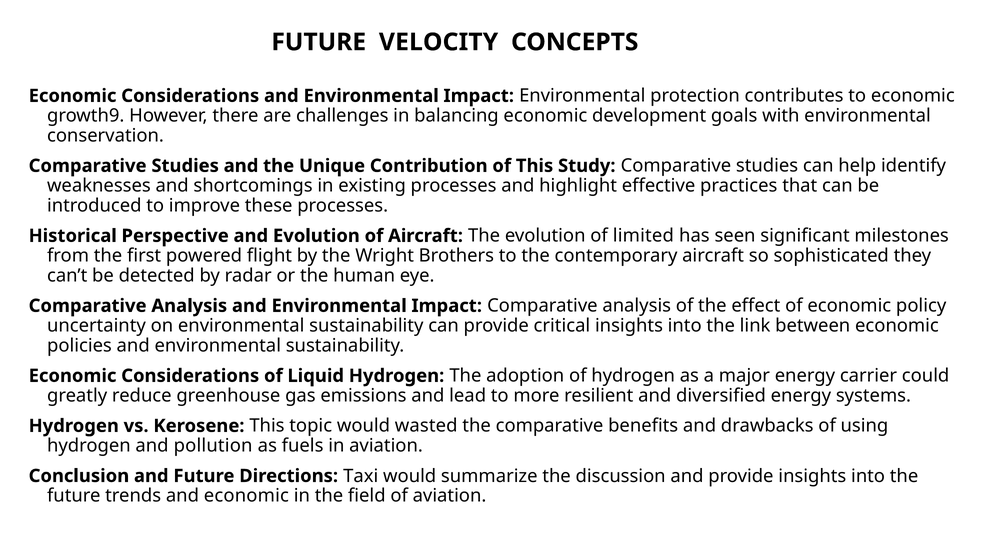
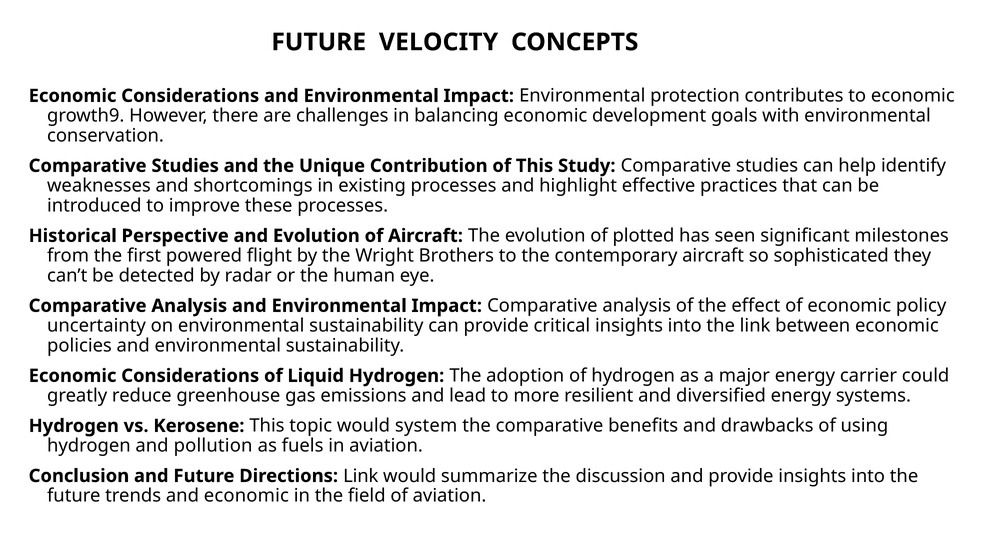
limited: limited -> plotted (643, 236)
wasted: wasted -> system (426, 426)
Directions Taxi: Taxi -> Link (361, 476)
